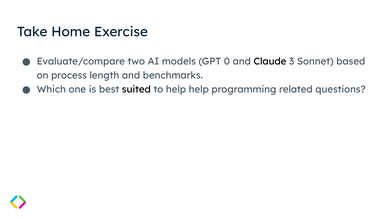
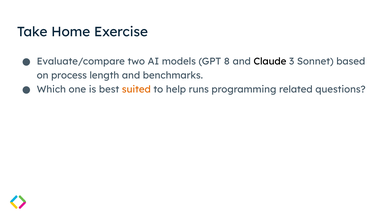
0: 0 -> 8 (227, 61)
suited colour: black -> orange (136, 90)
help help: help -> runs (199, 90)
